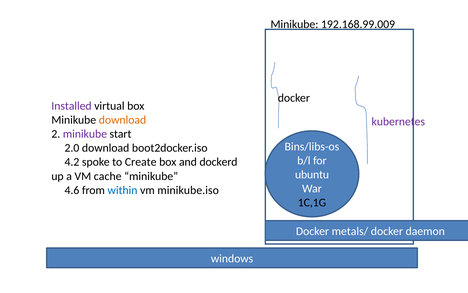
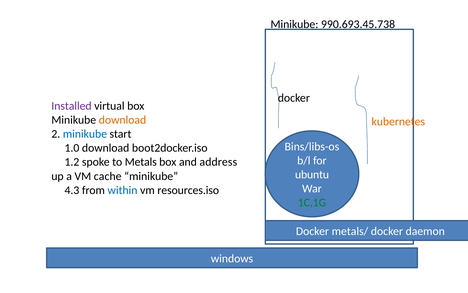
192.168.99.009: 192.168.99.009 -> 990.693.45.738 (358, 24)
kubernetes colour: purple -> orange (398, 121)
minikube colour: purple -> blue (85, 134)
2.0: 2.0 -> 1.0 (72, 148)
4.2: 4.2 -> 1.2 (72, 162)
Create: Create -> Metals (141, 162)
dockerd: dockerd -> address (218, 162)
4.6: 4.6 -> 4.3 (72, 190)
minikube.iso: minikube.iso -> resources.iso (188, 190)
1C,1G colour: black -> green (312, 202)
